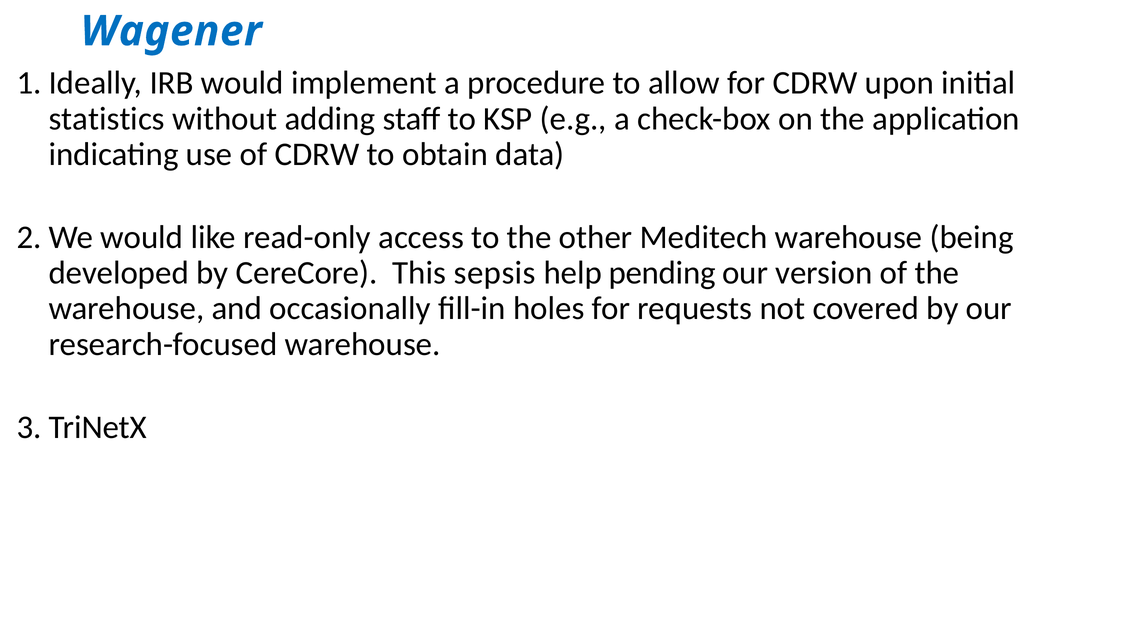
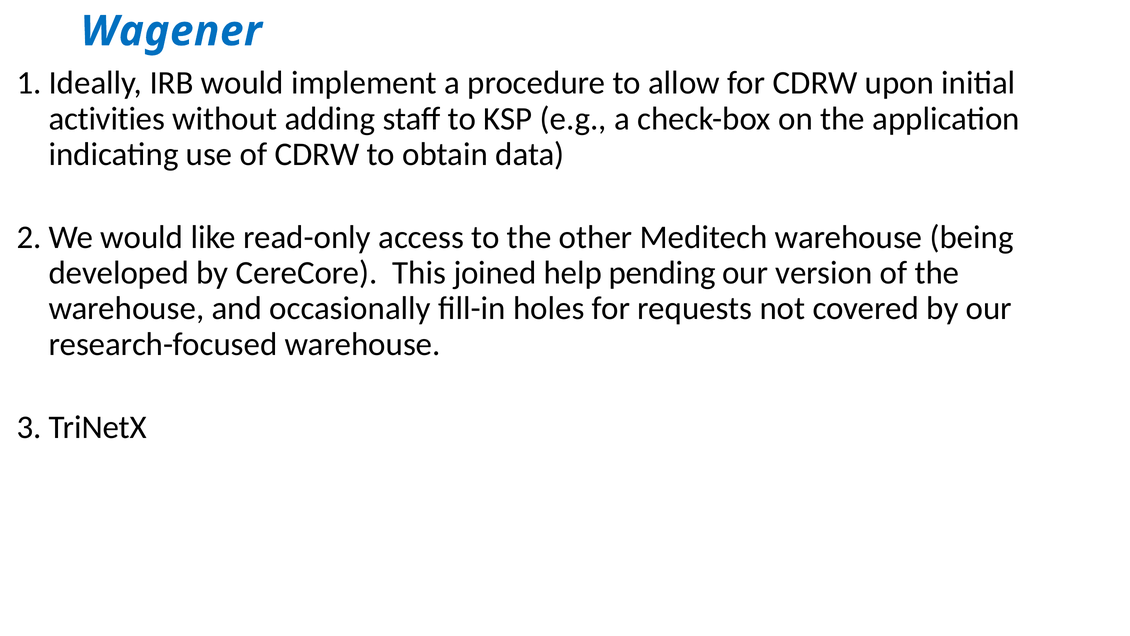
statistics: statistics -> activities (107, 119)
sepsis: sepsis -> joined (495, 273)
